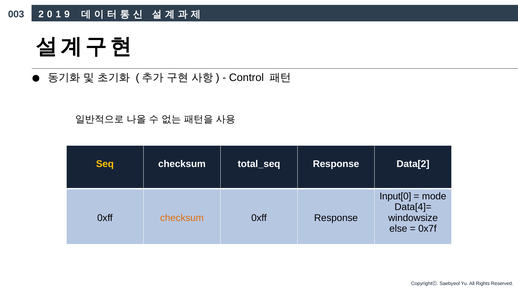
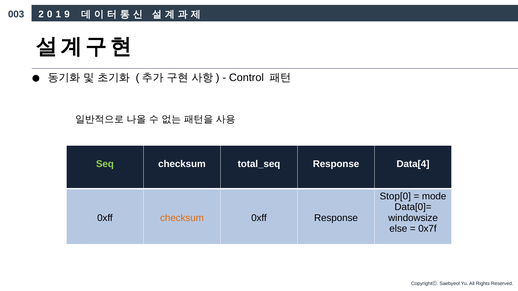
Seq colour: yellow -> light green (105, 164)
Data[2: Data[2 -> Data[4 (413, 164)
Input[0: Input[0 -> Stop[0 (395, 196)
Data[4]=: Data[4]= -> Data[0]= (413, 207)
